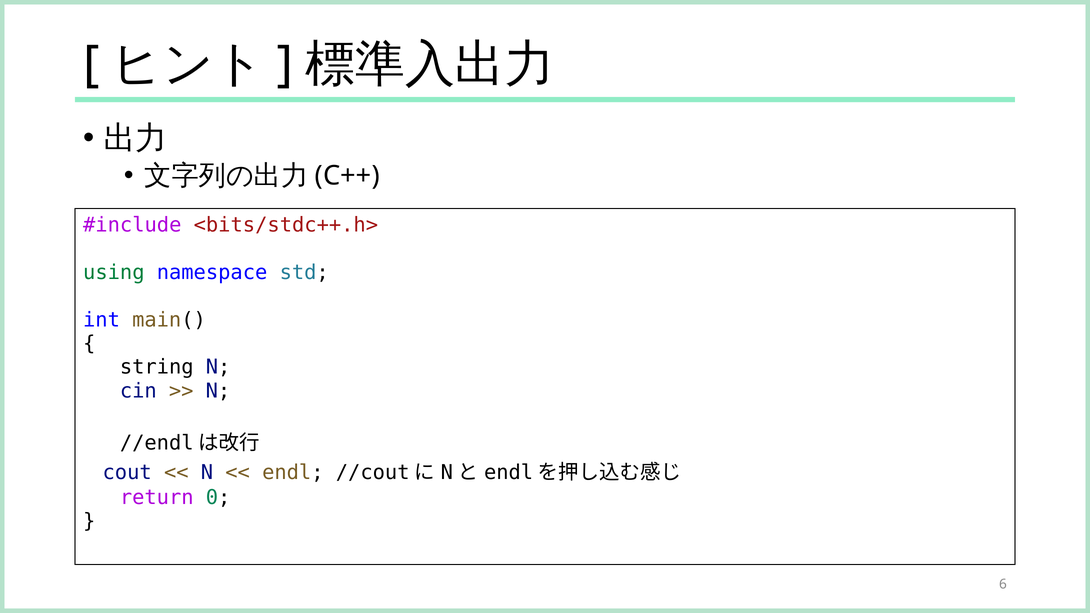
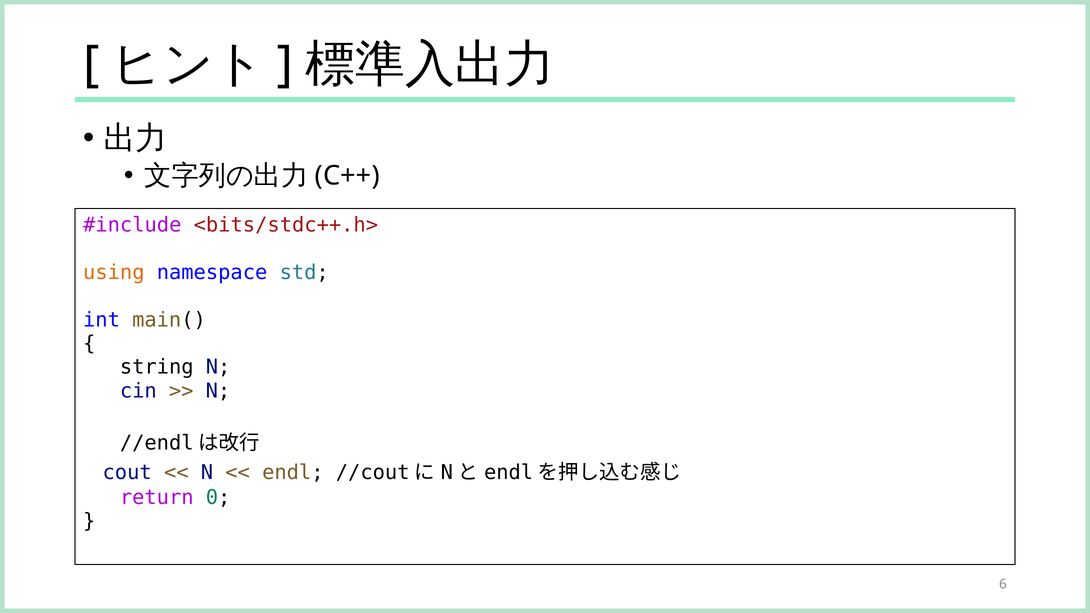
using colour: green -> orange (114, 272)
